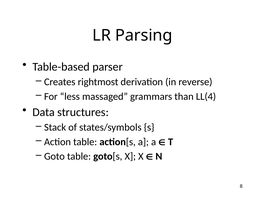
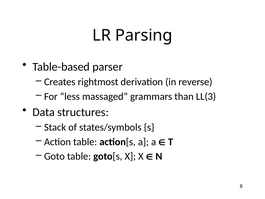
LL(4: LL(4 -> LL(3 (206, 96)
